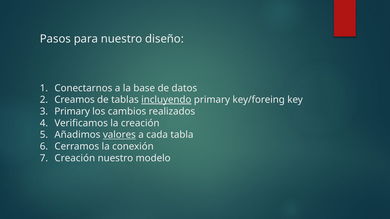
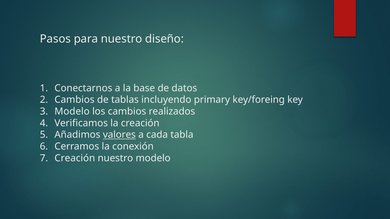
Creamos: Creamos -> Cambios (74, 100)
incluyendo underline: present -> none (166, 100)
Primary: Primary -> Modelo (72, 112)
